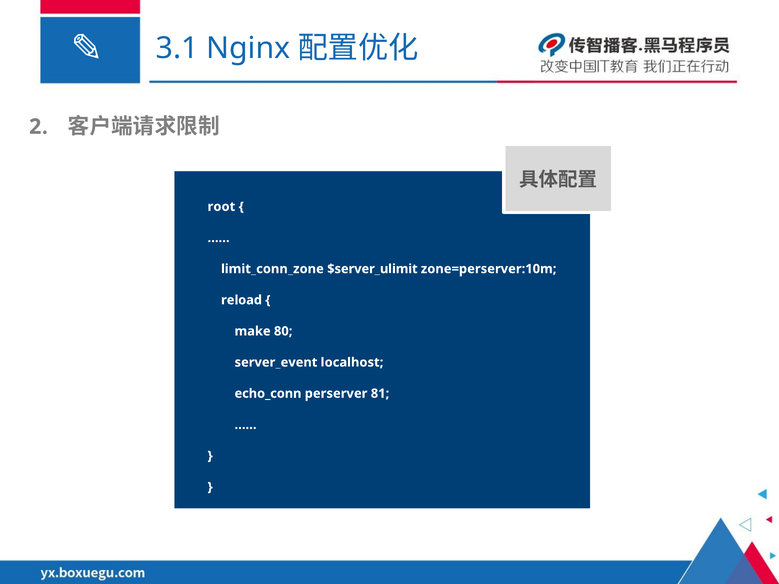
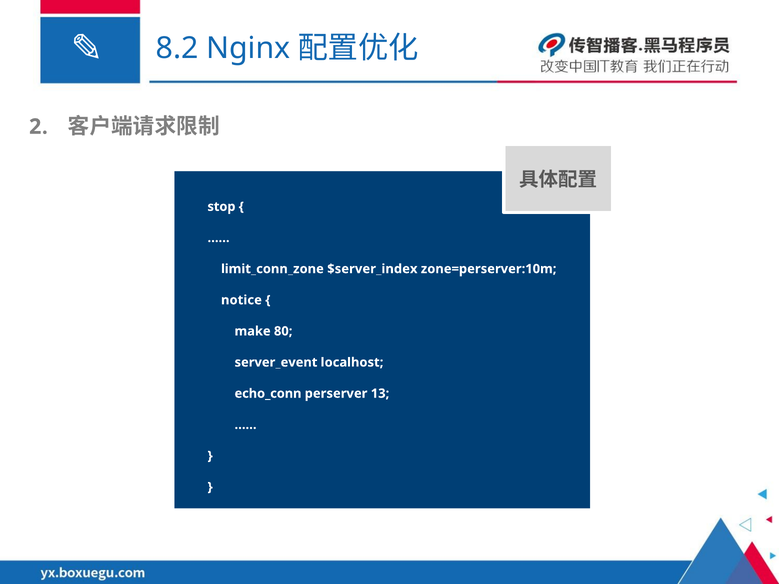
3.1: 3.1 -> 8.2 (177, 48)
root: root -> stop (221, 207)
$server_ulimit: $server_ulimit -> $server_index (372, 269)
reload: reload -> notice (241, 300)
81: 81 -> 13 (380, 394)
